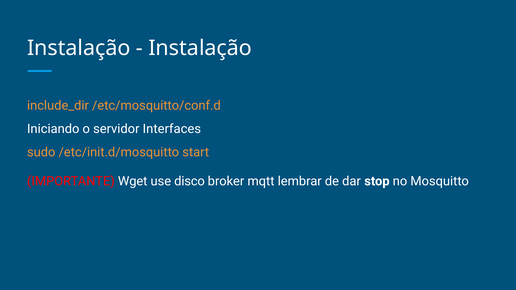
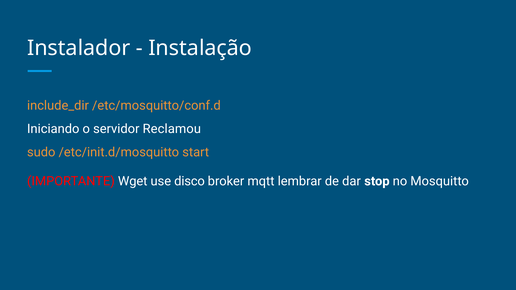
Instalação: Instalação -> Instalador (79, 48)
Interfaces: Interfaces -> Reclamou (172, 129)
